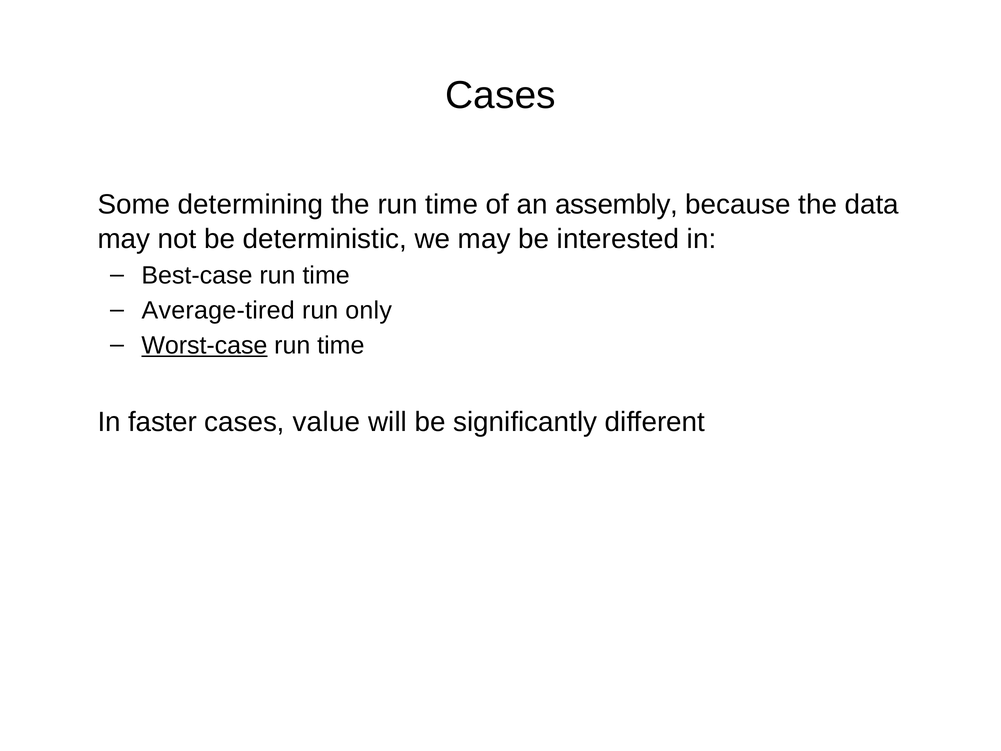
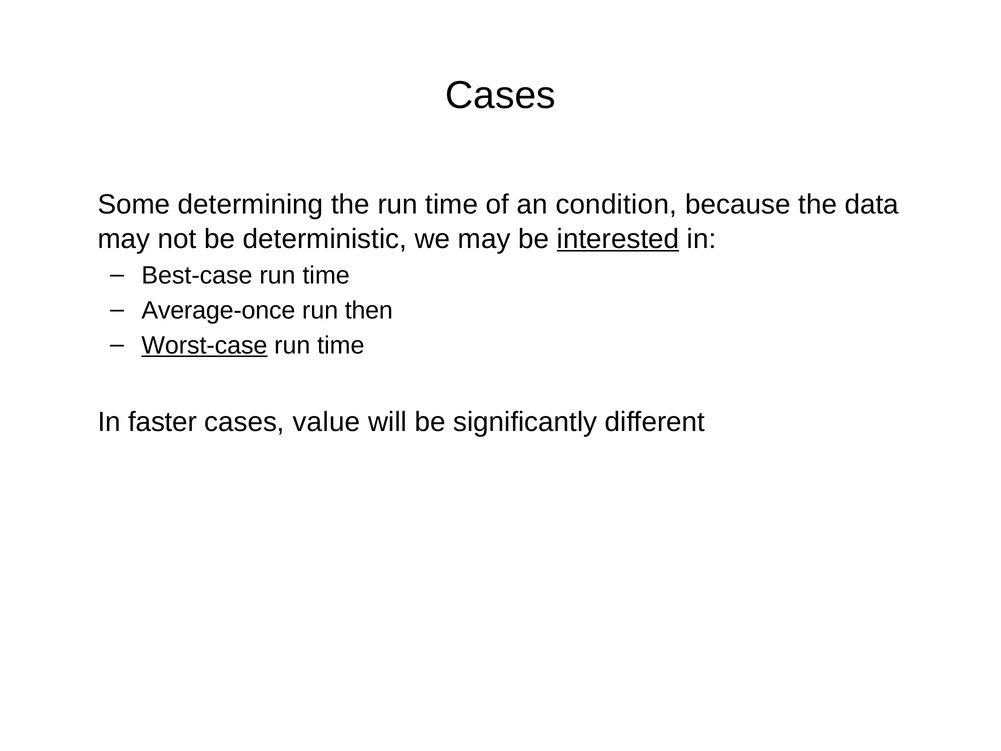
assembly: assembly -> condition (616, 204)
interested underline: none -> present (618, 239)
Average-tired: Average-tired -> Average-once (218, 310)
only: only -> then (369, 310)
